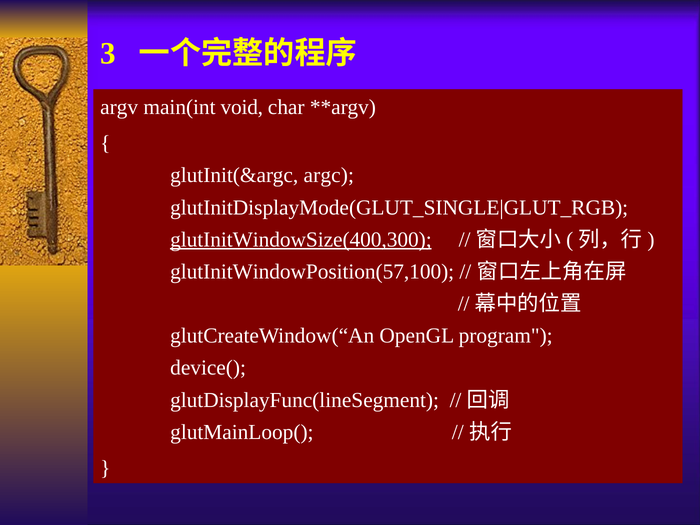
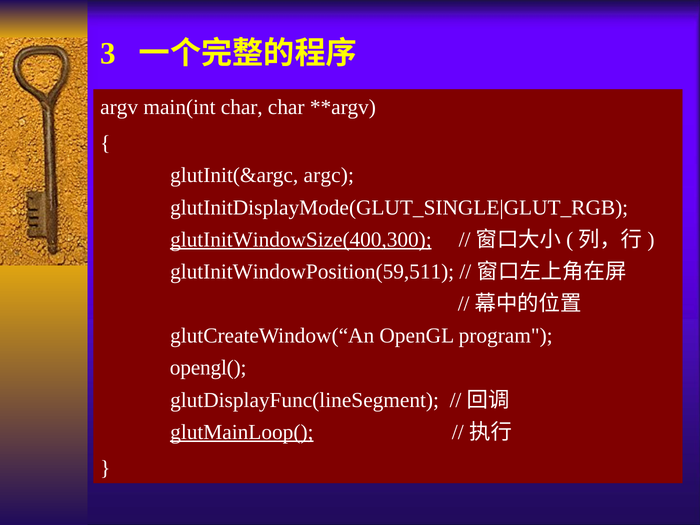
main(int void: void -> char (242, 107)
glutInitWindowPosition(57,100: glutInitWindowPosition(57,100 -> glutInitWindowPosition(59,511 (312, 272)
device(: device( -> opengl( (208, 368)
glutMainLoop( underline: none -> present (242, 432)
